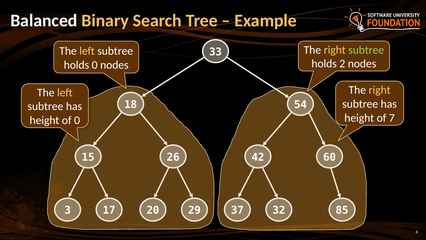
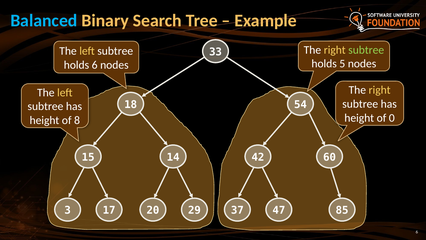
Balanced colour: white -> light blue (44, 21)
2: 2 -> 5 (342, 64)
holds 0: 0 -> 6 (95, 65)
7: 7 -> 0 (392, 118)
of 0: 0 -> 8 (77, 120)
26: 26 -> 14 (173, 157)
32: 32 -> 47 (279, 210)
